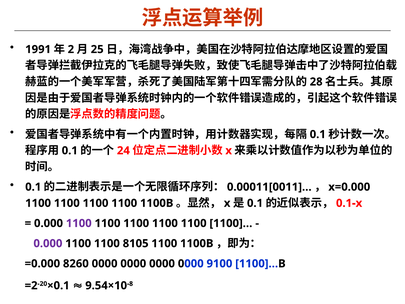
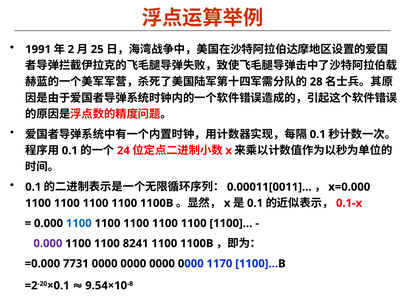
1100 colour: purple -> blue (79, 223)
8105: 8105 -> 8241 (136, 243)
8260: 8260 -> 7731 (76, 263)
9100: 9100 -> 1170 (219, 263)
